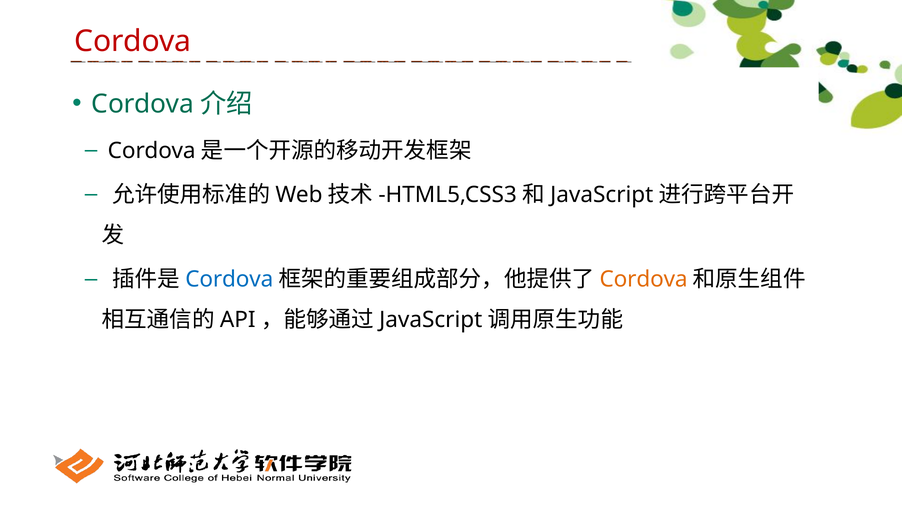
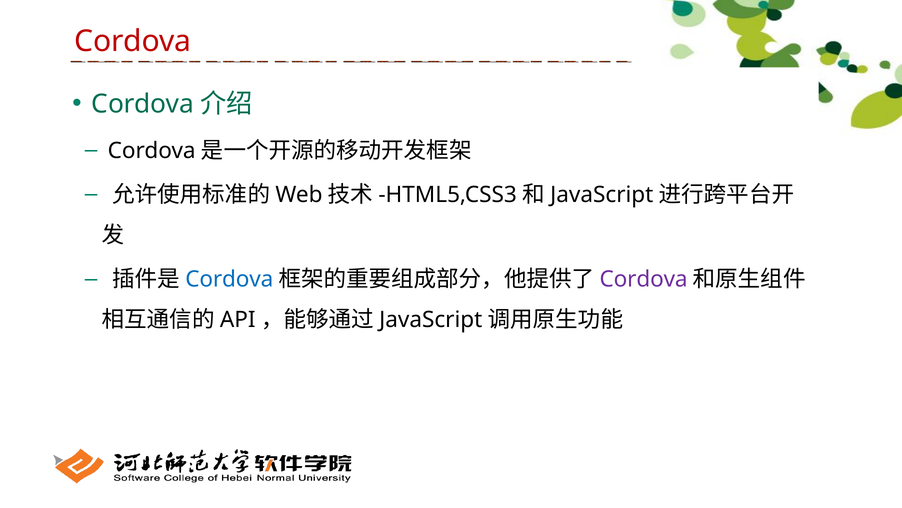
Cordova colour: orange -> purple (644, 279)
